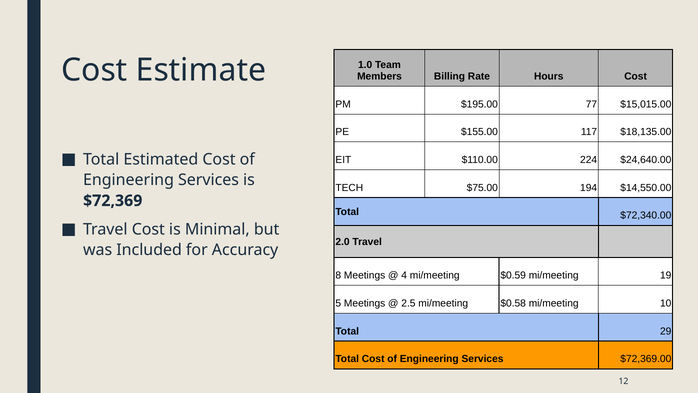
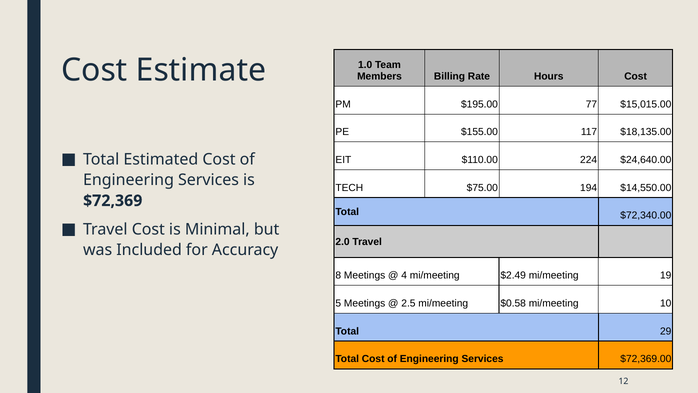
$0.59: $0.59 -> $2.49 (513, 275)
